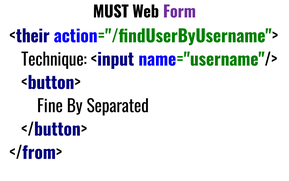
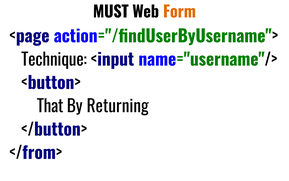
Form colour: purple -> orange (179, 12)
their: their -> page (33, 37)
Fine: Fine -> That (50, 106)
Separated: Separated -> Returning (118, 106)
